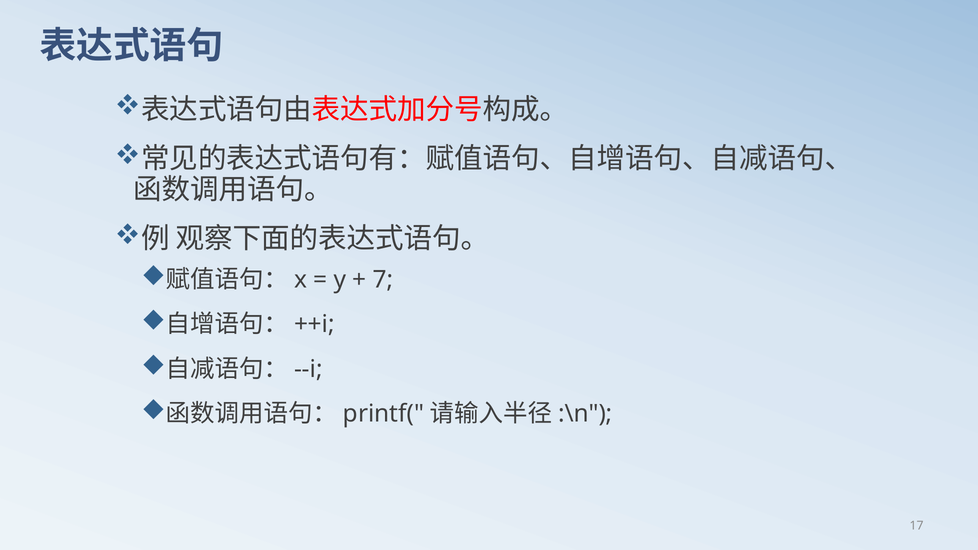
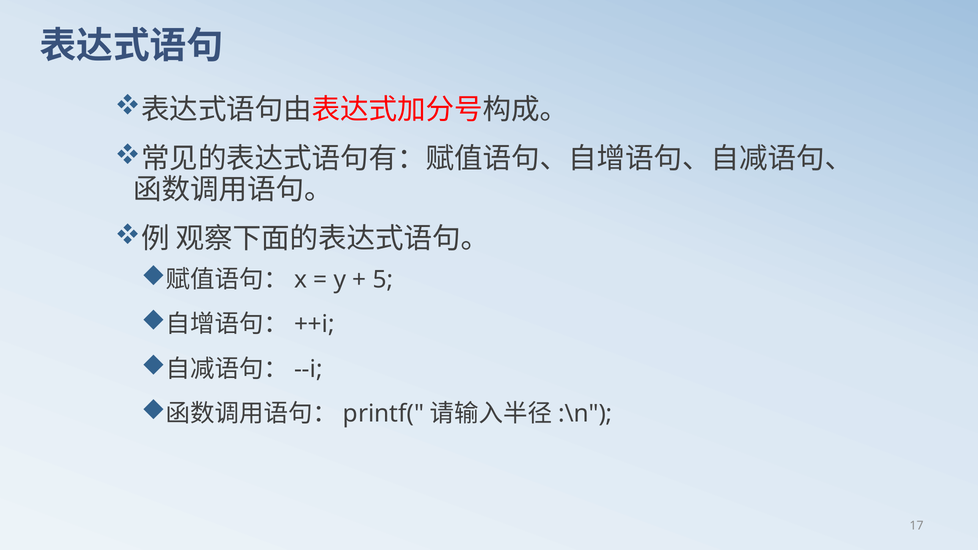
7: 7 -> 5 (383, 280)
